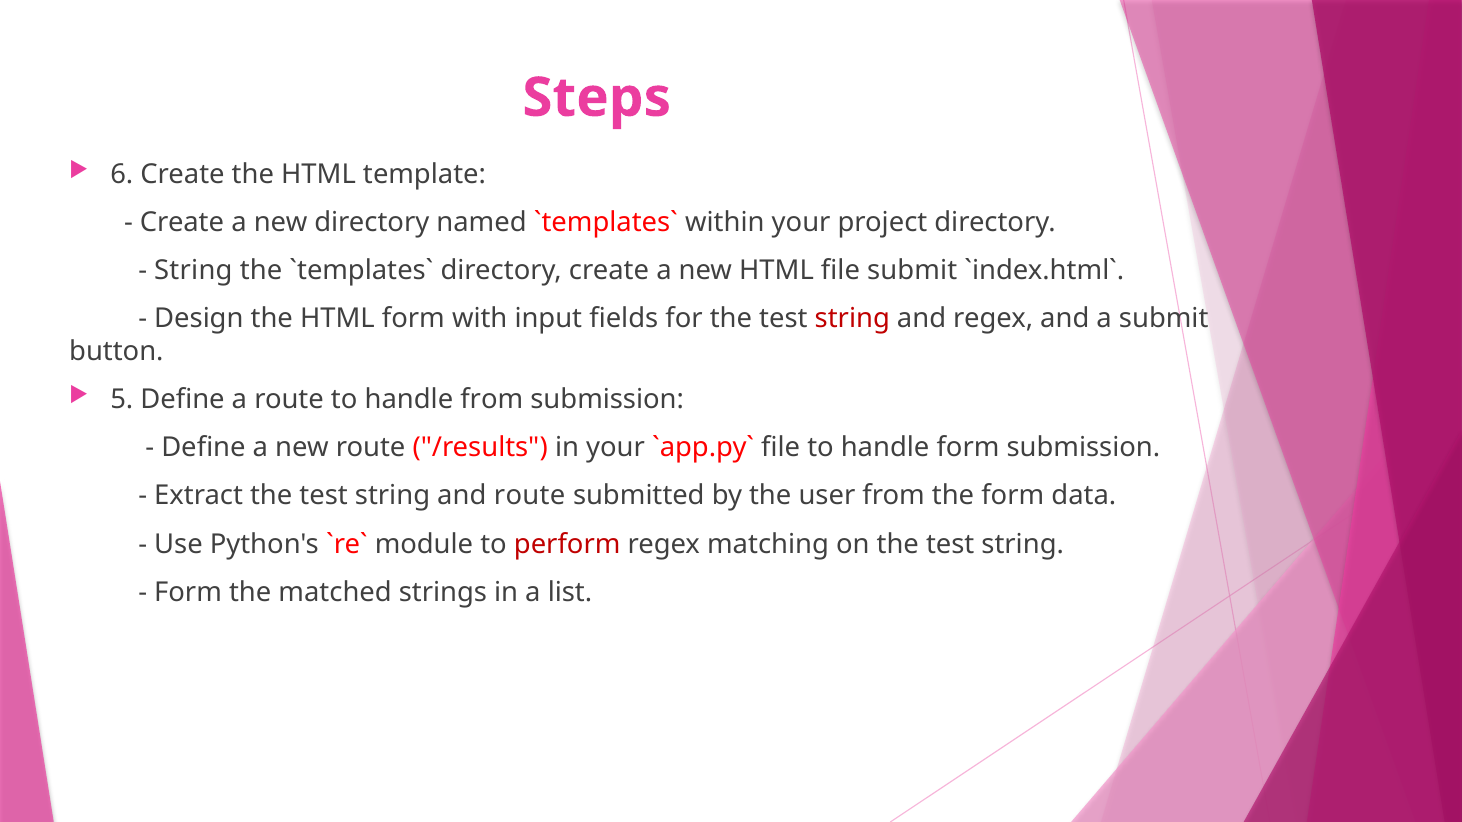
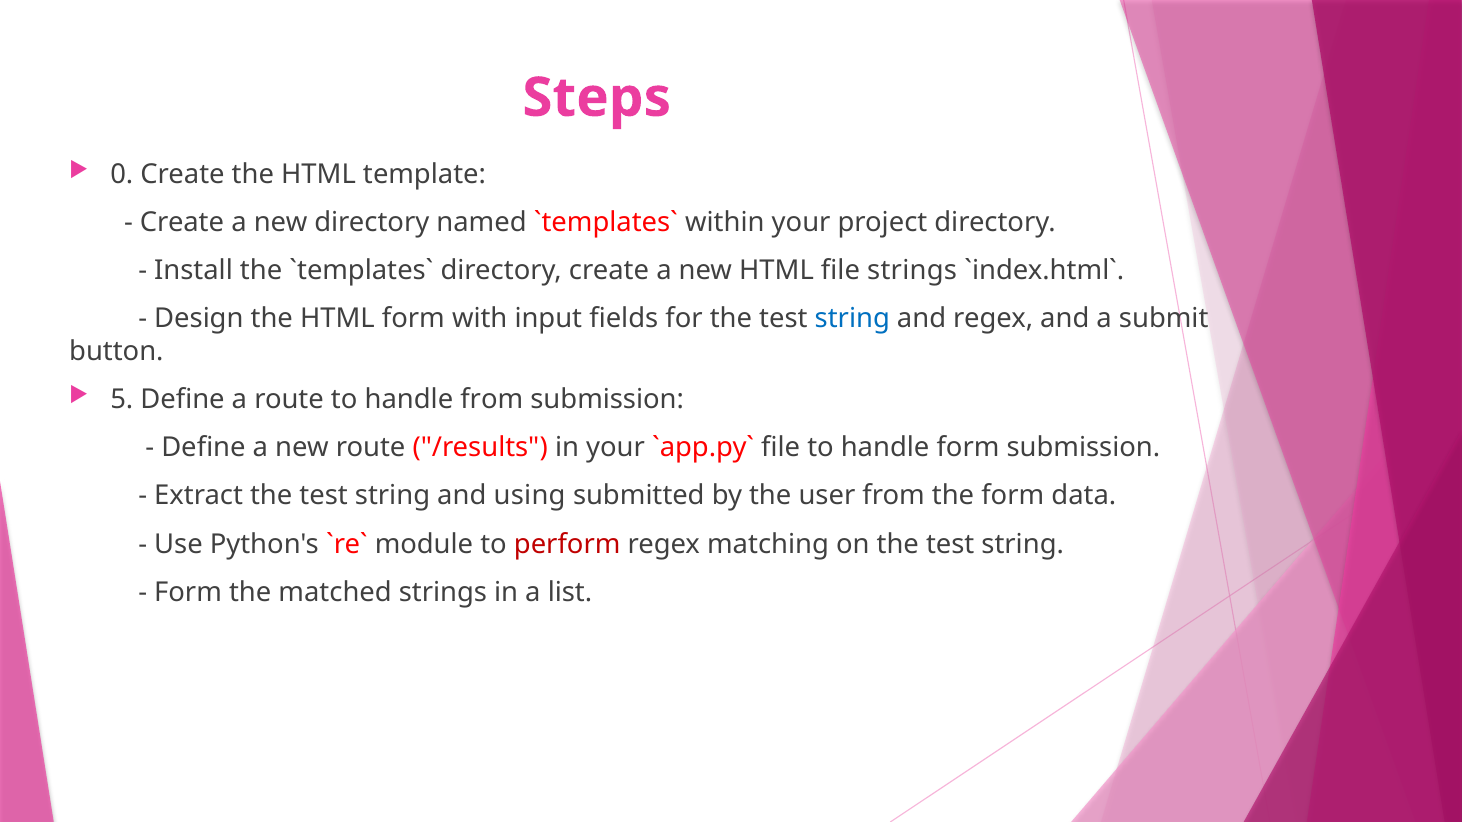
6: 6 -> 0 (122, 174)
String: String -> Install (194, 271)
file submit: submit -> strings (912, 271)
string colour: red -> blue (852, 319)
and route: route -> using (530, 496)
